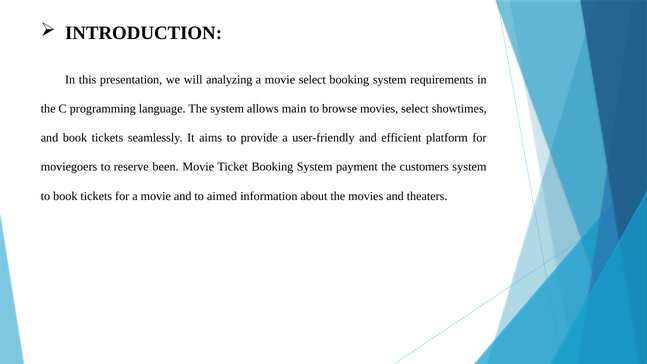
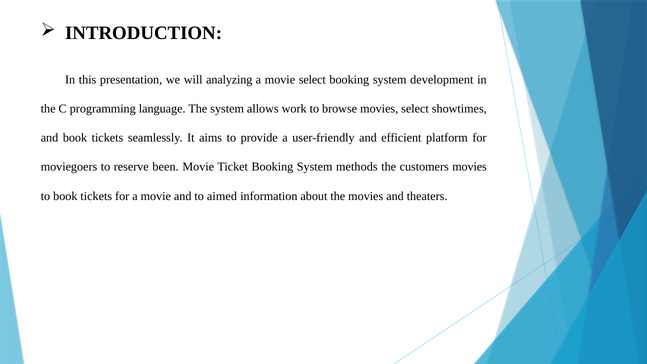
requirements: requirements -> development (442, 80)
main: main -> work (294, 109)
payment: payment -> methods (357, 167)
customers system: system -> movies (470, 167)
